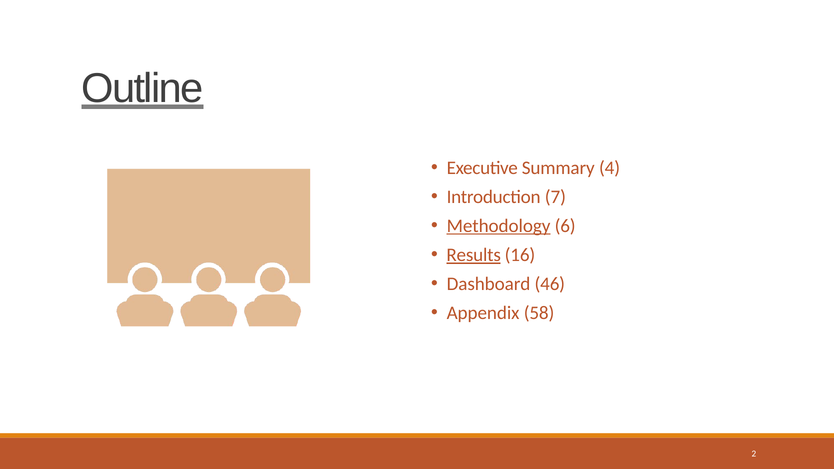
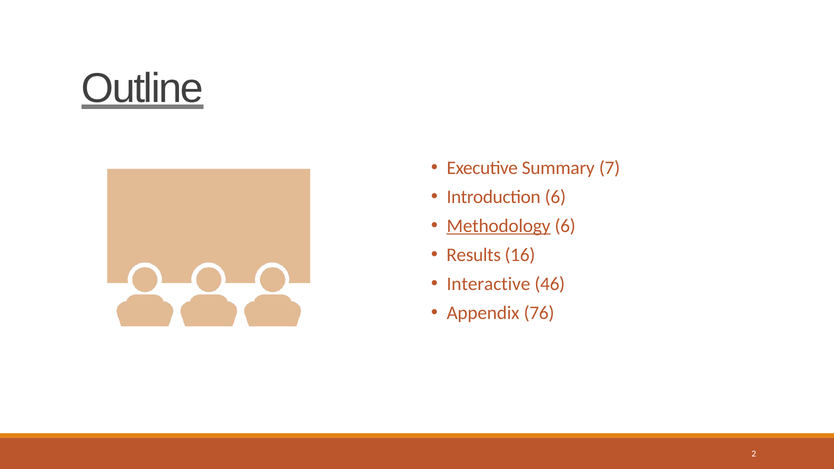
4: 4 -> 7 (610, 168)
Introduction 7: 7 -> 6 (555, 197)
Results underline: present -> none (474, 255)
Dashboard: Dashboard -> Interactive (488, 284)
58: 58 -> 76 (539, 313)
